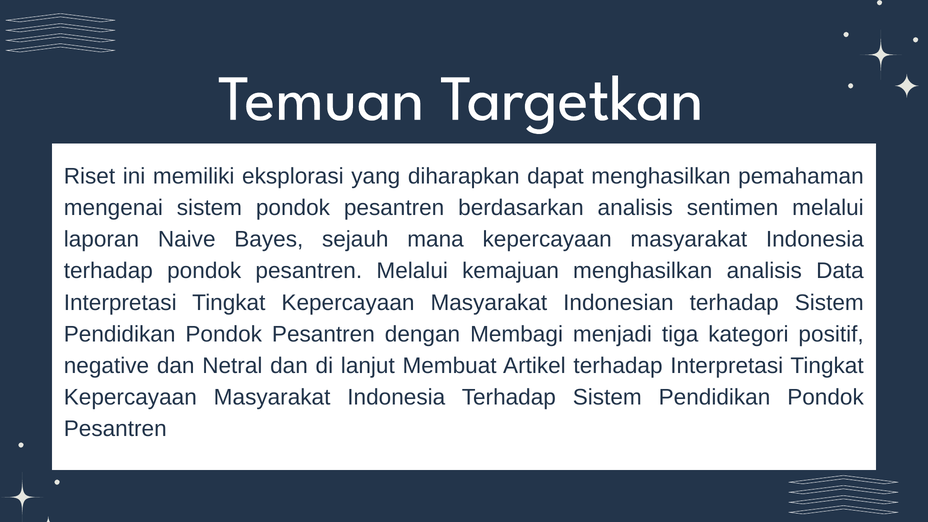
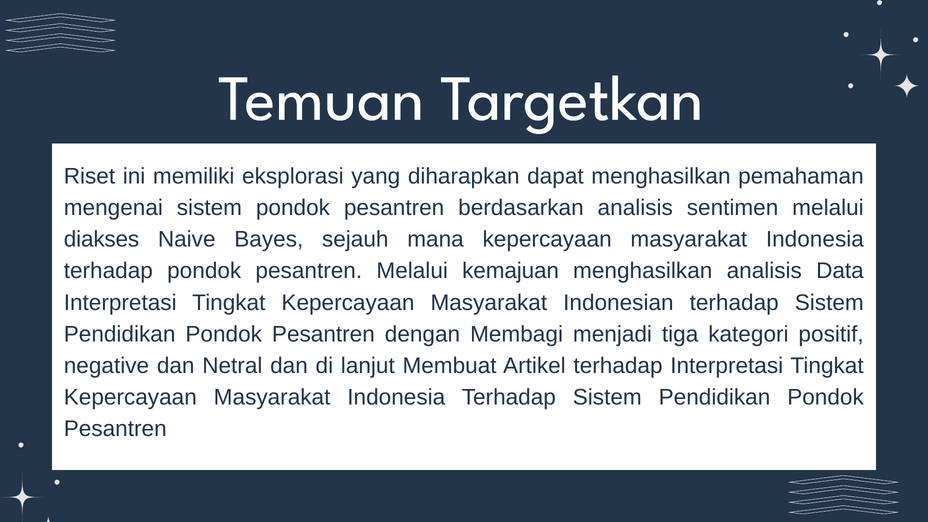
laporan: laporan -> diakses (102, 239)
